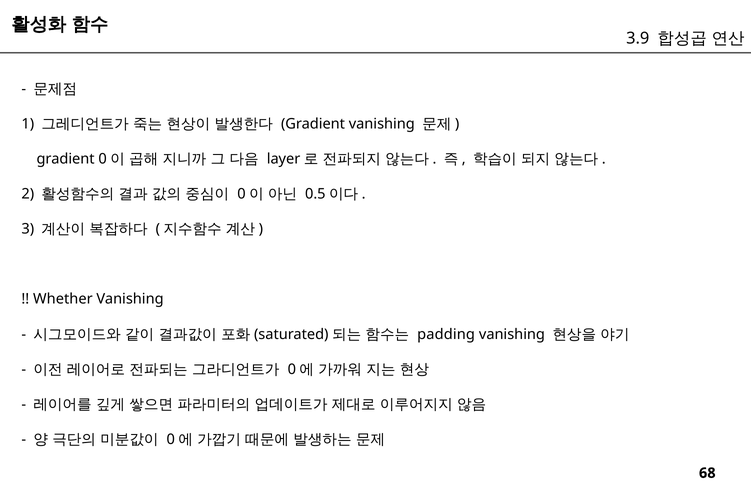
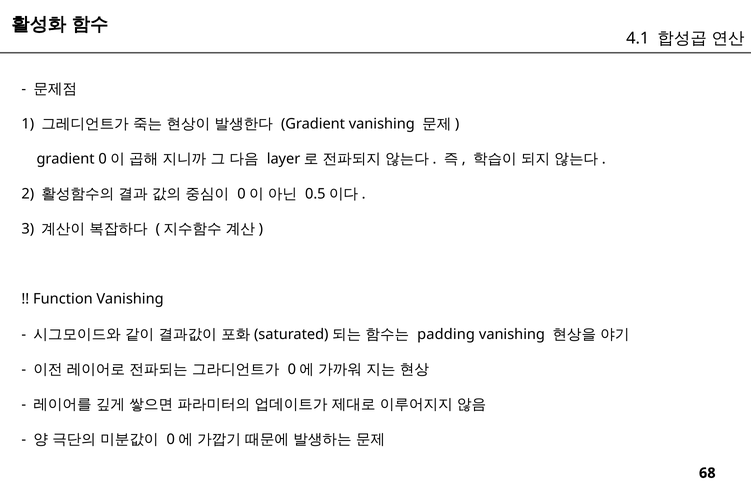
3.9: 3.9 -> 4.1 (638, 38)
Whether: Whether -> Function (63, 299)
